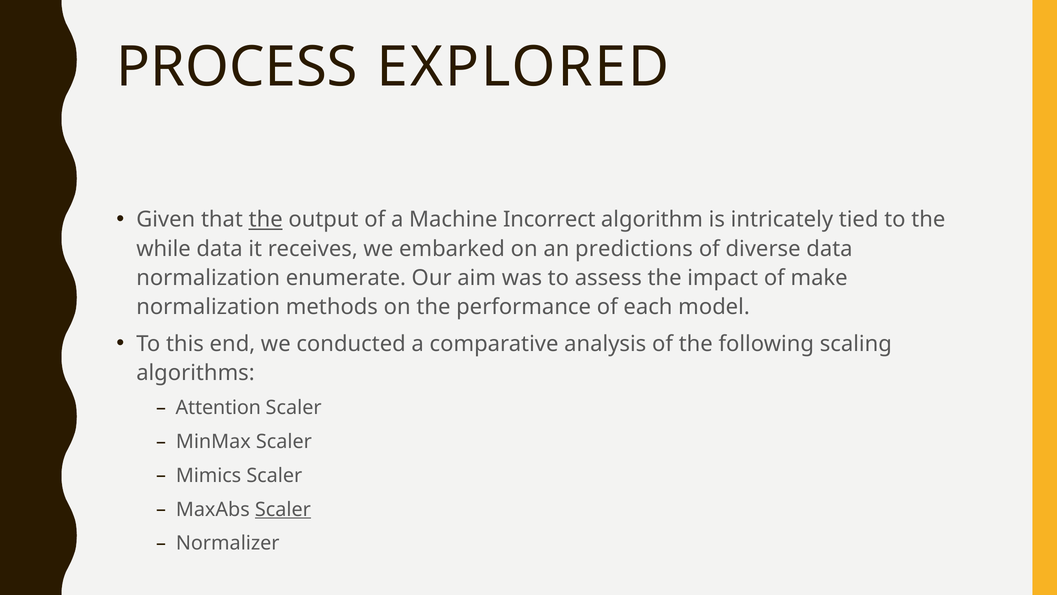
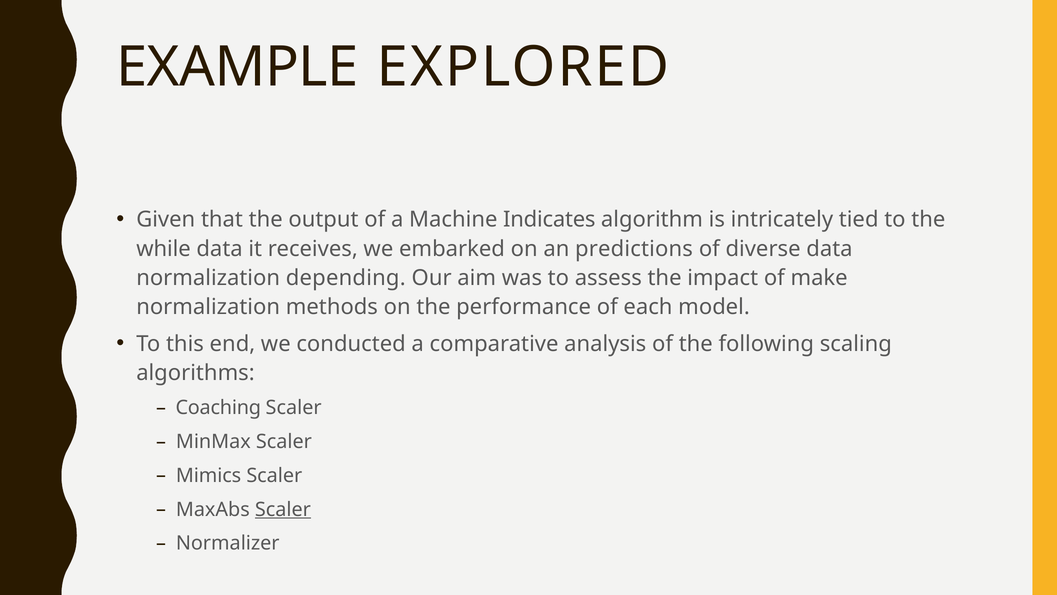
PROCESS: PROCESS -> EXAMPLE (237, 67)
the underline: present -> none (266, 220)
Incorrect: Incorrect -> Indicates (549, 220)
enumerate: enumerate -> depending (346, 278)
Attention: Attention -> Coaching (218, 408)
